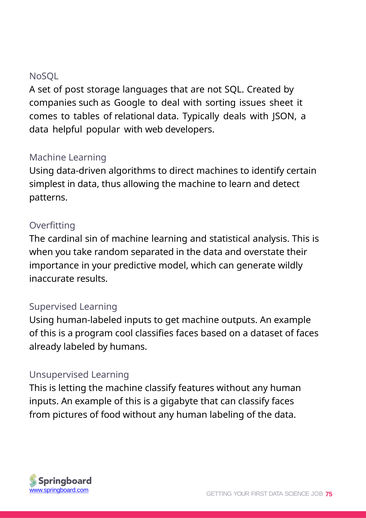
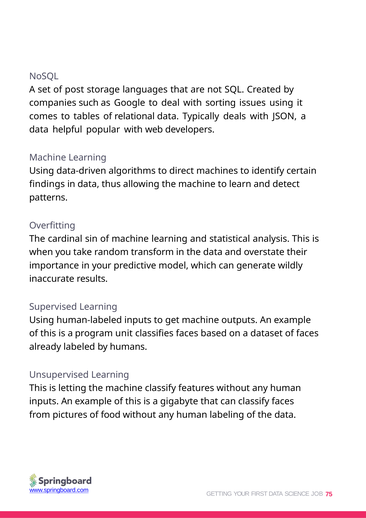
issues sheet: sheet -> using (281, 103)
simplest: simplest -> findings (47, 184)
separated: separated -> transform (152, 252)
cool: cool -> unit (124, 333)
